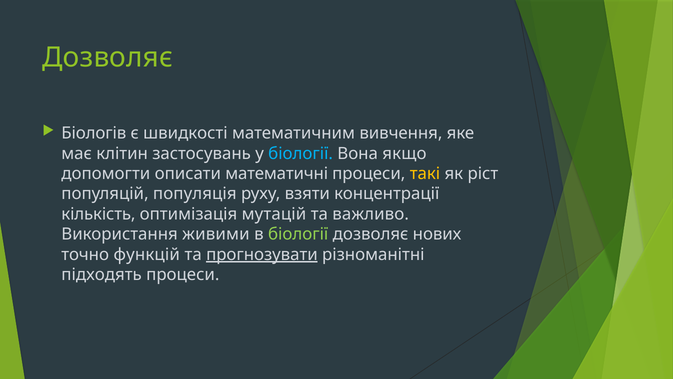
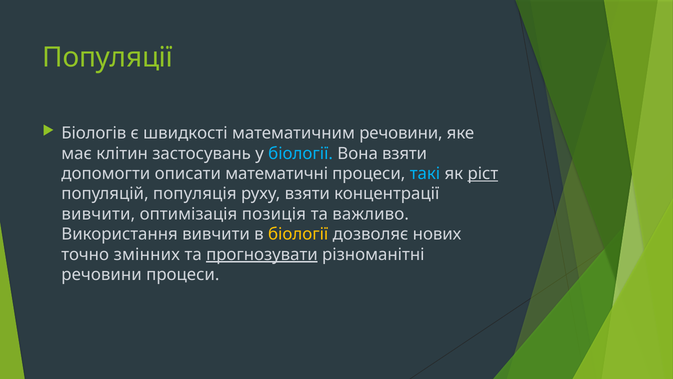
Дозволяє: Дозволяє -> Популяції (108, 57)
математичним вивчення: вивчення -> речовини (401, 133)
Вона якщо: якщо -> взяти (405, 153)
такі colour: yellow -> light blue (425, 173)
ріст underline: none -> present (483, 173)
кількість: кількість -> вивчити (98, 214)
мутацій: мутацій -> позиція (274, 214)
Використання живими: живими -> вивчити (216, 234)
біології colour: light green -> yellow (298, 234)
функцій: функцій -> змінних (147, 254)
підходять: підходять -> речовини (102, 274)
